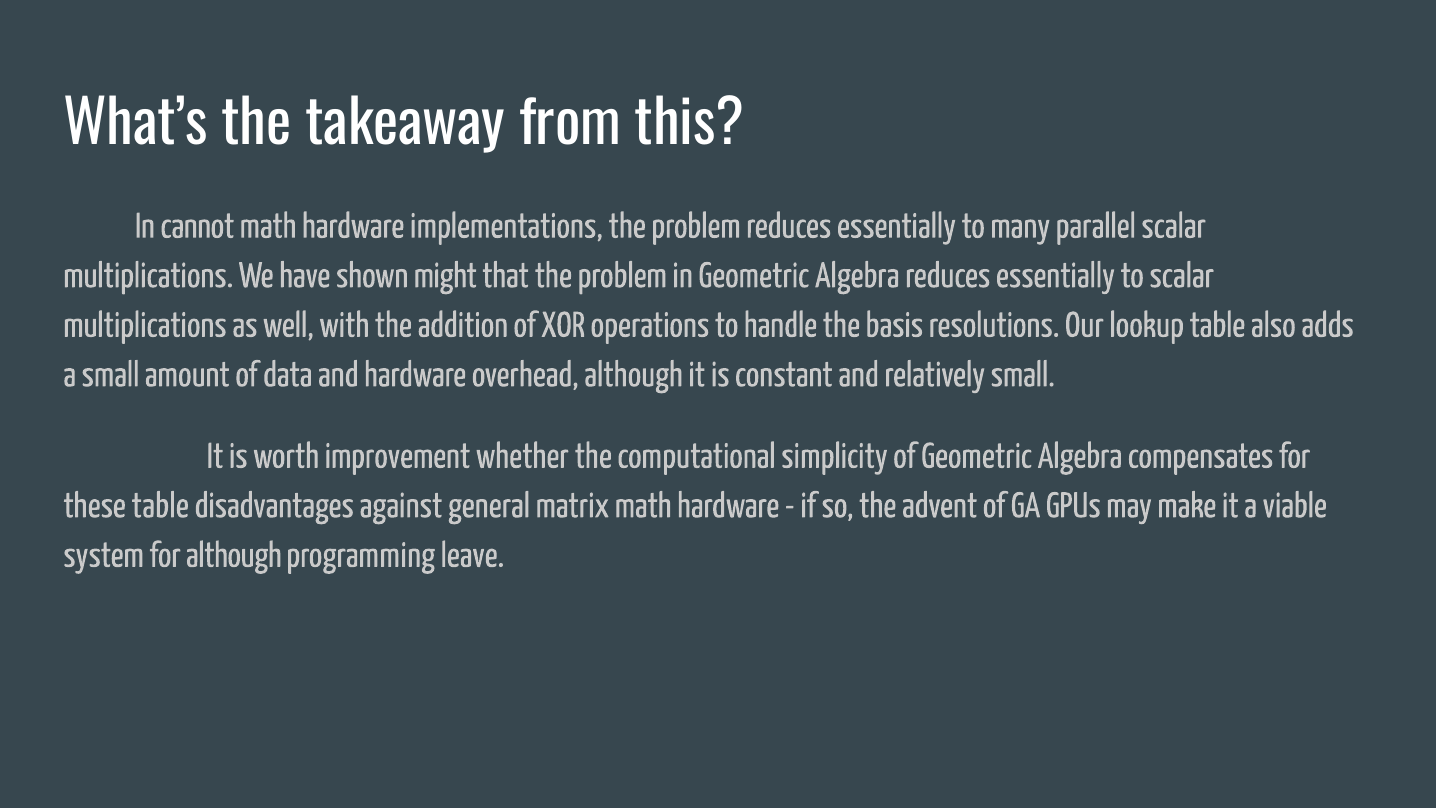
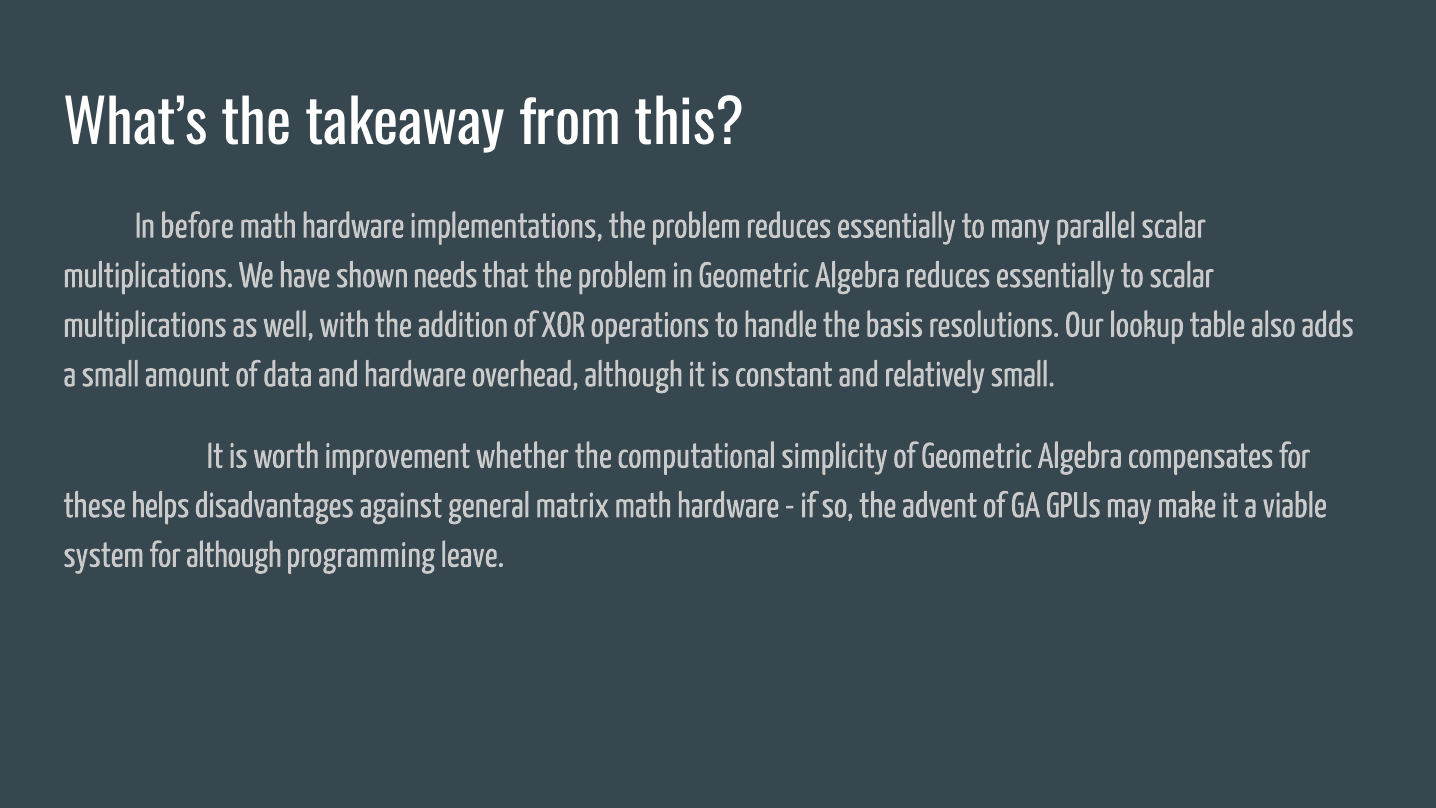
cannot: cannot -> before (197, 226)
might: might -> needs (445, 275)
these table: table -> helps (160, 505)
